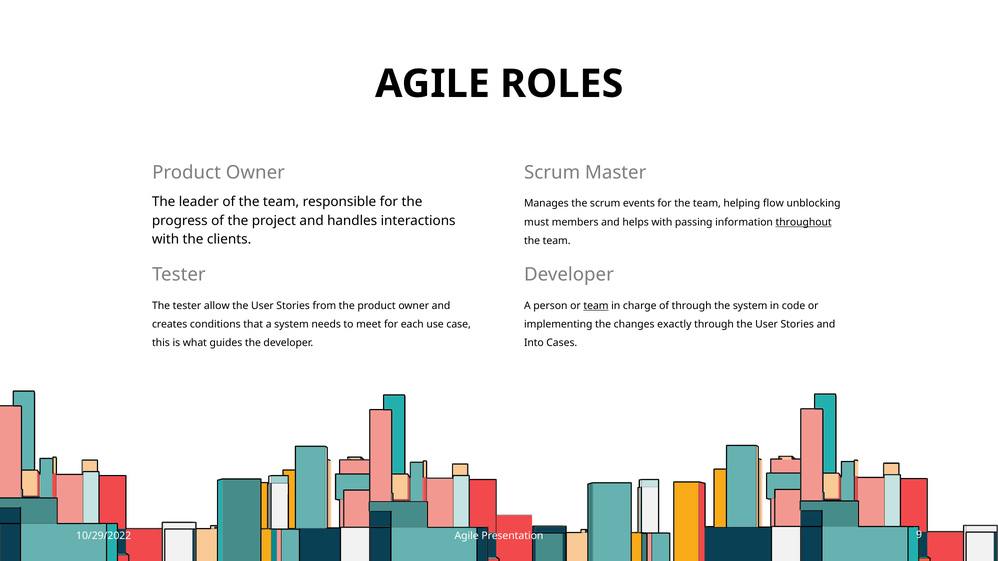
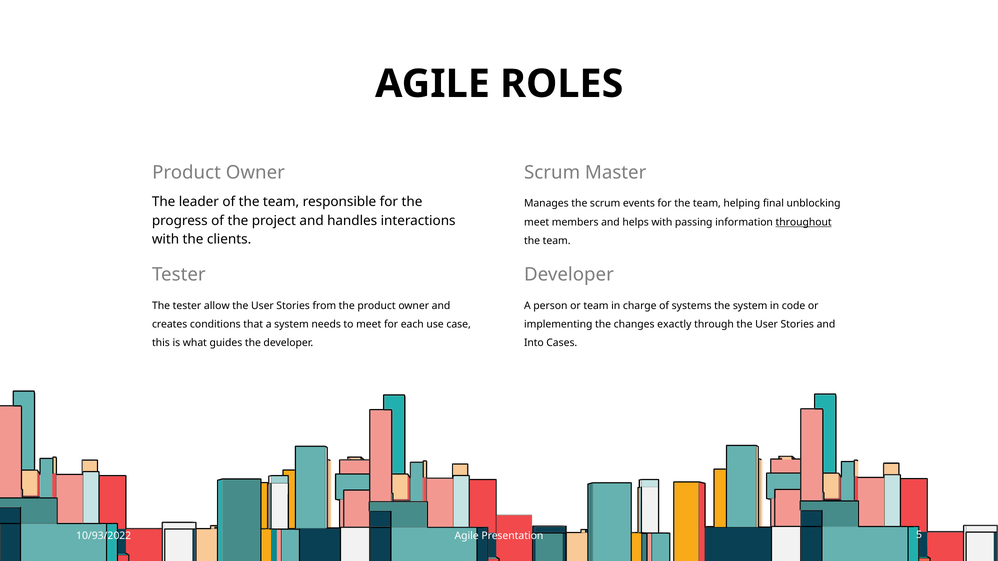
flow: flow -> final (773, 204)
must: must -> meet (537, 222)
team underline: present -> none (596, 306)
of through: through -> systems (692, 306)
10/29/2022: 10/29/2022 -> 10/93/2022 (104, 536)
9: 9 -> 5 (919, 535)
